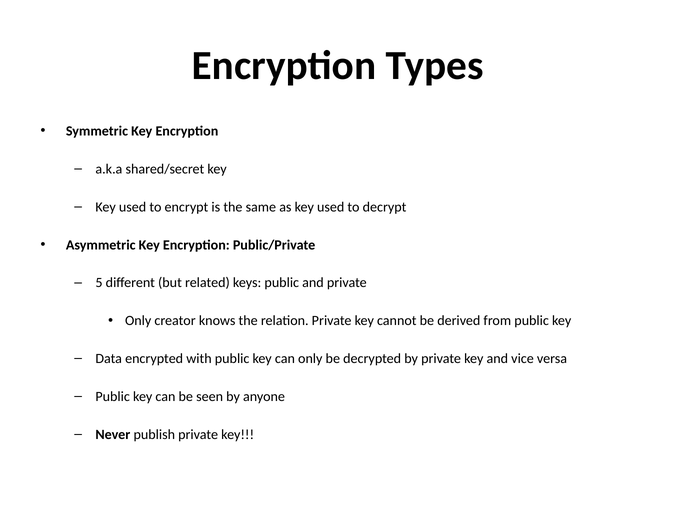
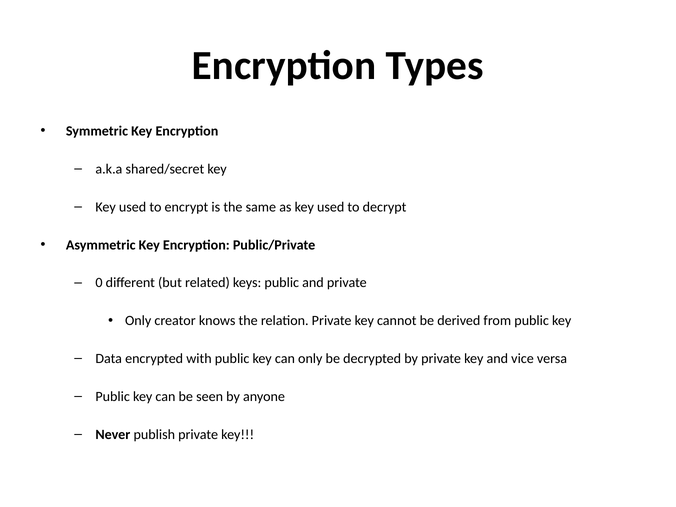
5: 5 -> 0 (99, 283)
